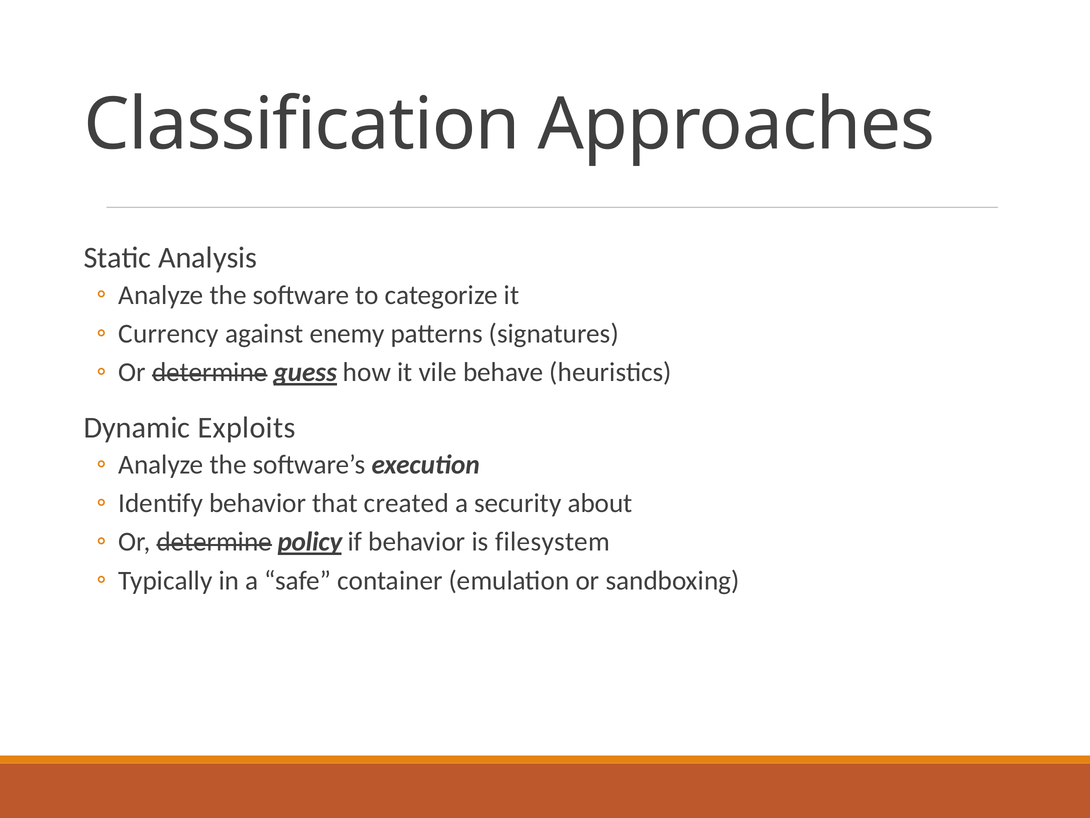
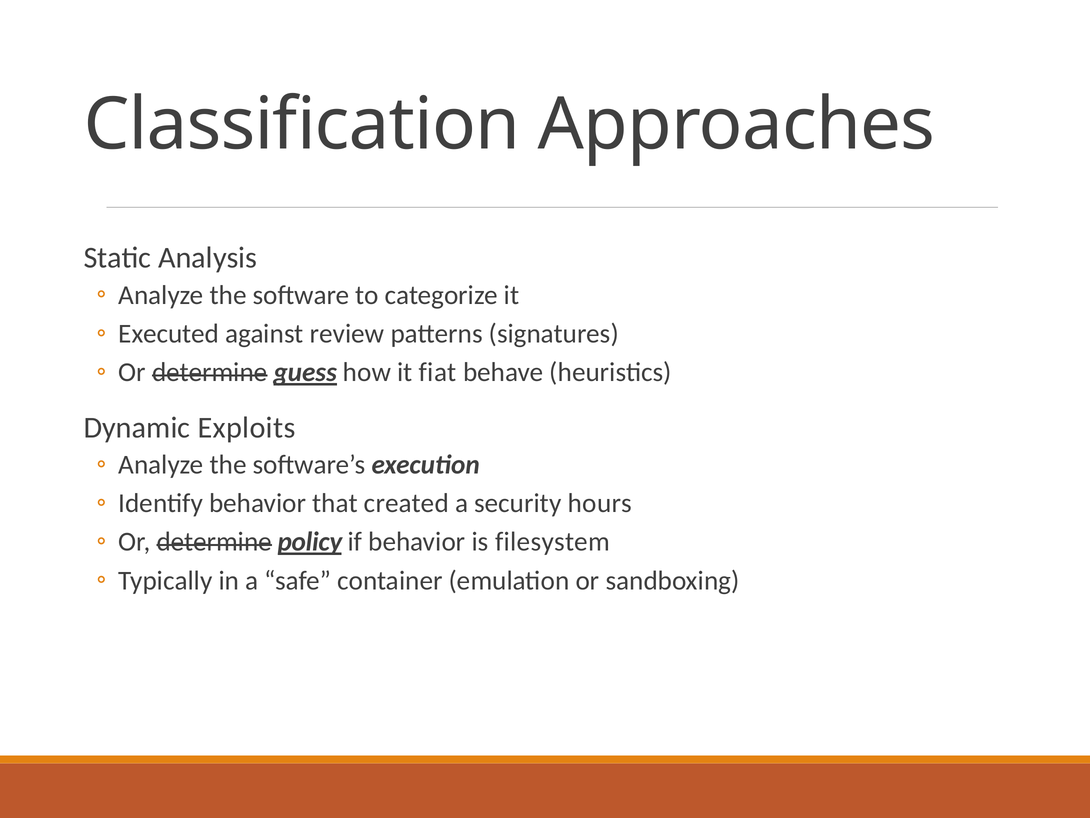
Currency: Currency -> Executed (169, 334)
enemy: enemy -> review (347, 334)
vile: vile -> fiat (438, 372)
about: about -> hours (600, 503)
